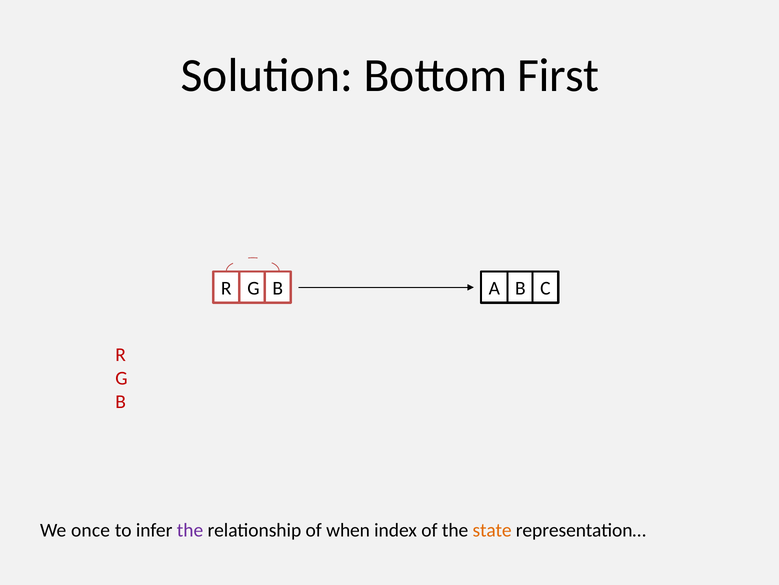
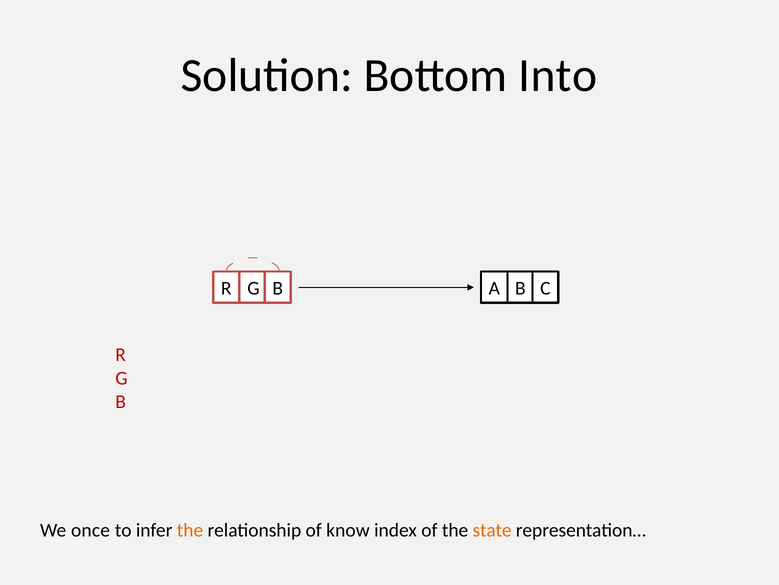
First: First -> Into (558, 75)
the colour: purple -> orange (190, 530)
when: when -> know (348, 530)
